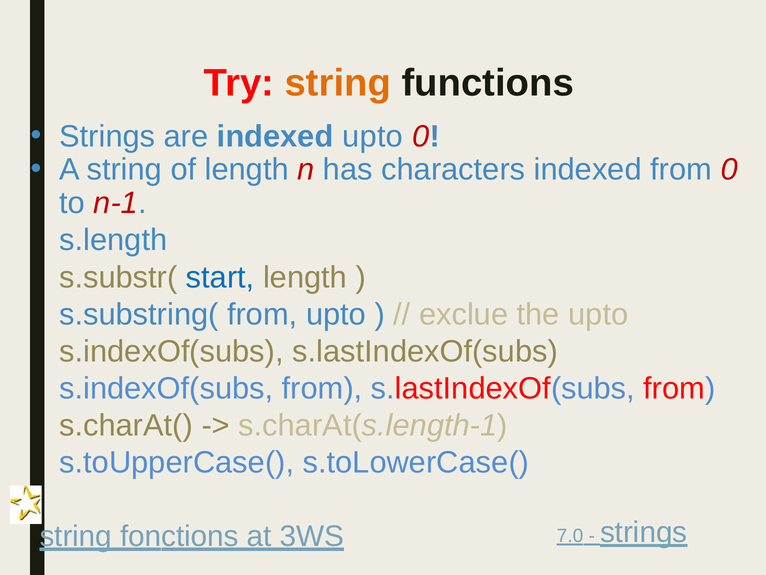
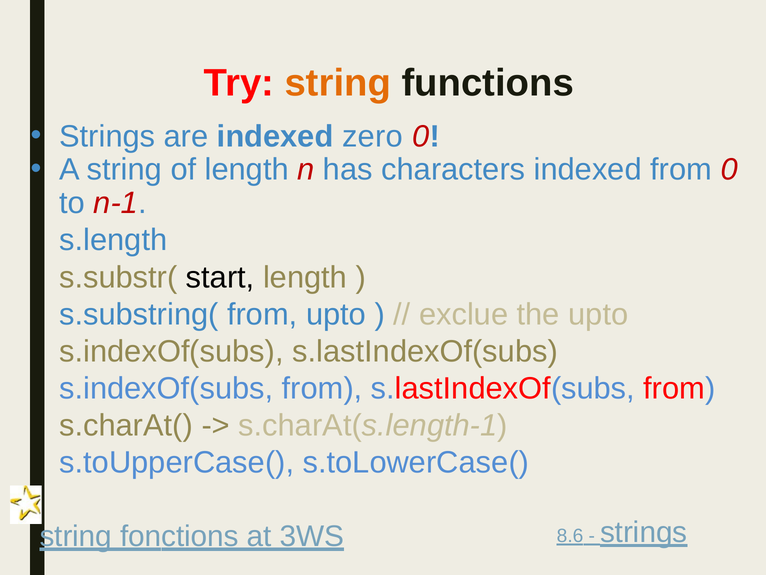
indexed upto: upto -> zero (373, 136)
start colour: blue -> black (220, 277)
7.0: 7.0 -> 8.6 (570, 535)
